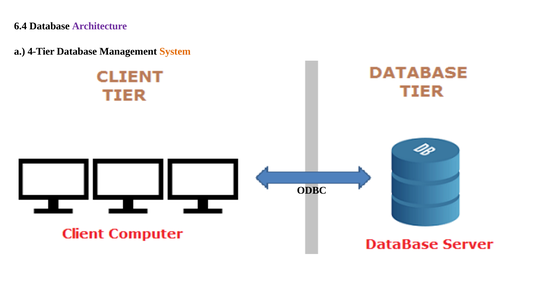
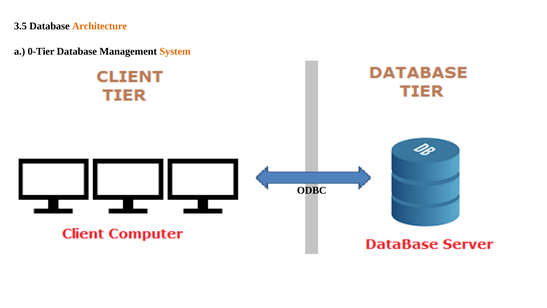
6.4: 6.4 -> 3.5 (20, 26)
Architecture colour: purple -> orange (100, 26)
4-Tier: 4-Tier -> 0-Tier (41, 51)
